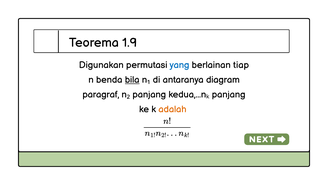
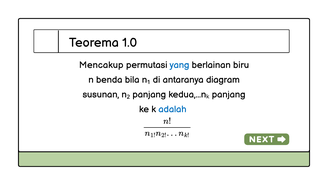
1.9: 1.9 -> 1.0 (130, 43)
Digunakan: Digunakan -> Mencakup (101, 65)
tiap: tiap -> biru (241, 65)
bila underline: present -> none (132, 80)
paragraf: paragraf -> susunan (101, 94)
adalah colour: orange -> blue (172, 109)
